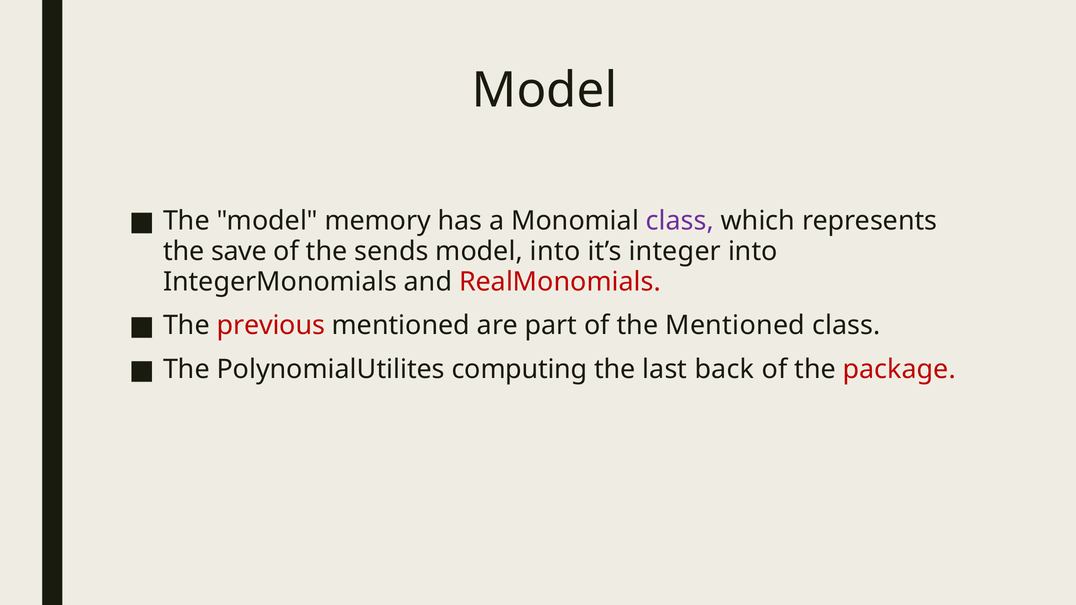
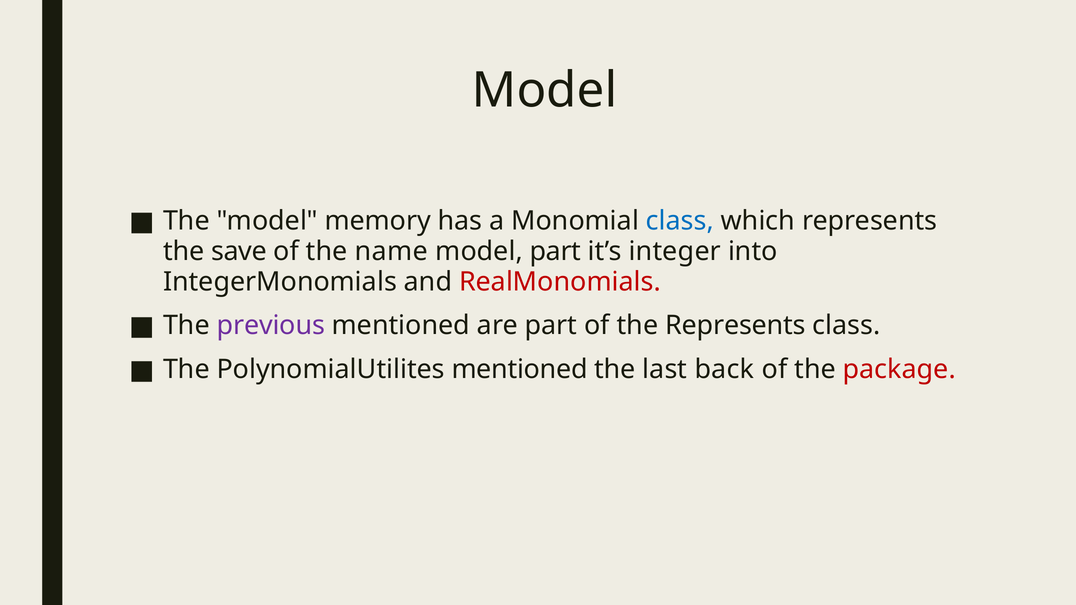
class colour: purple -> blue (680, 221)
sends: sends -> name (391, 252)
model into: into -> part (555, 252)
previous colour: red -> purple (271, 326)
the Mentioned: Mentioned -> Represents (735, 326)
PolynomialUtilites computing: computing -> mentioned (520, 369)
